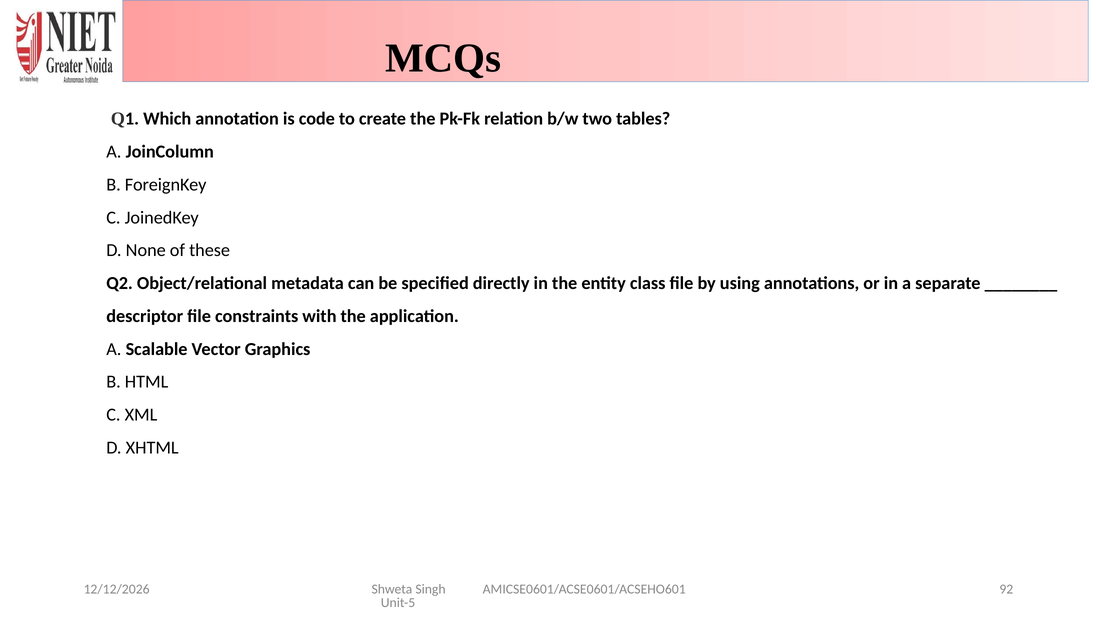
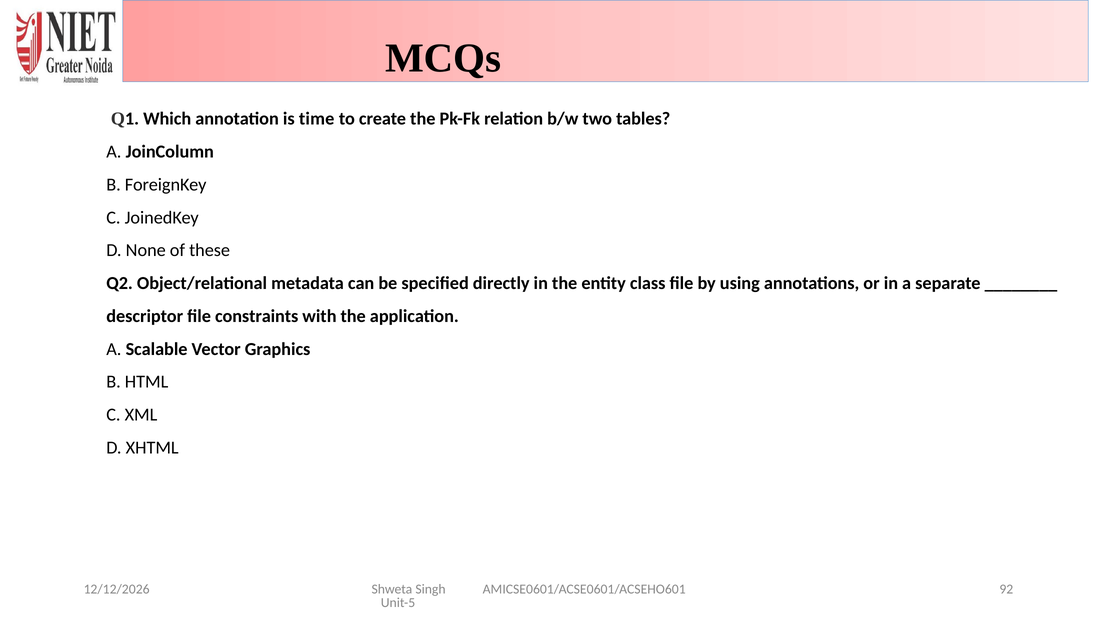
code: code -> time (317, 119)
